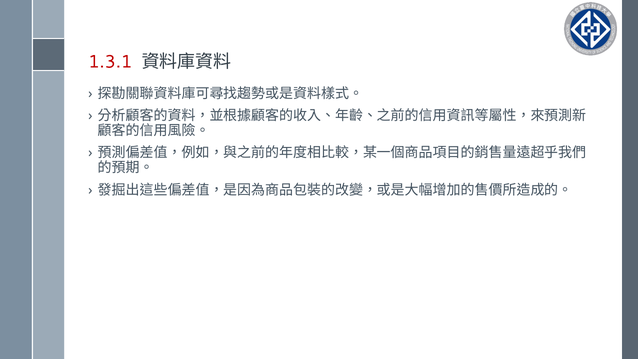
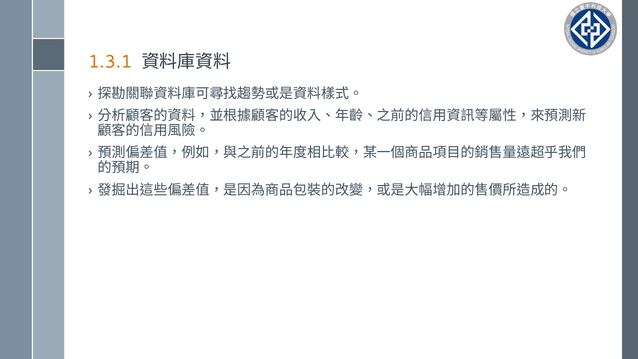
1.3.1 colour: red -> orange (110, 62)
